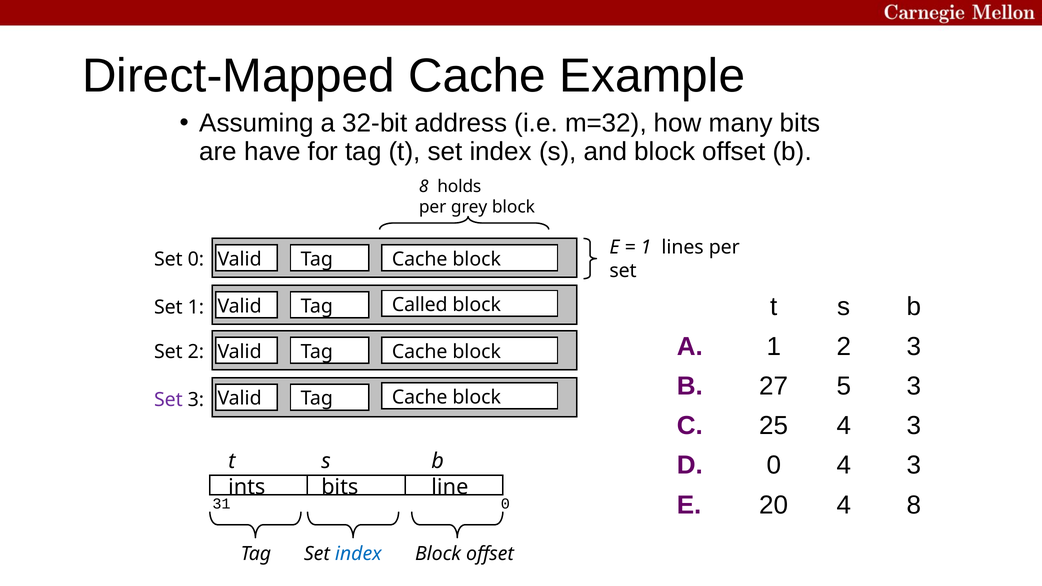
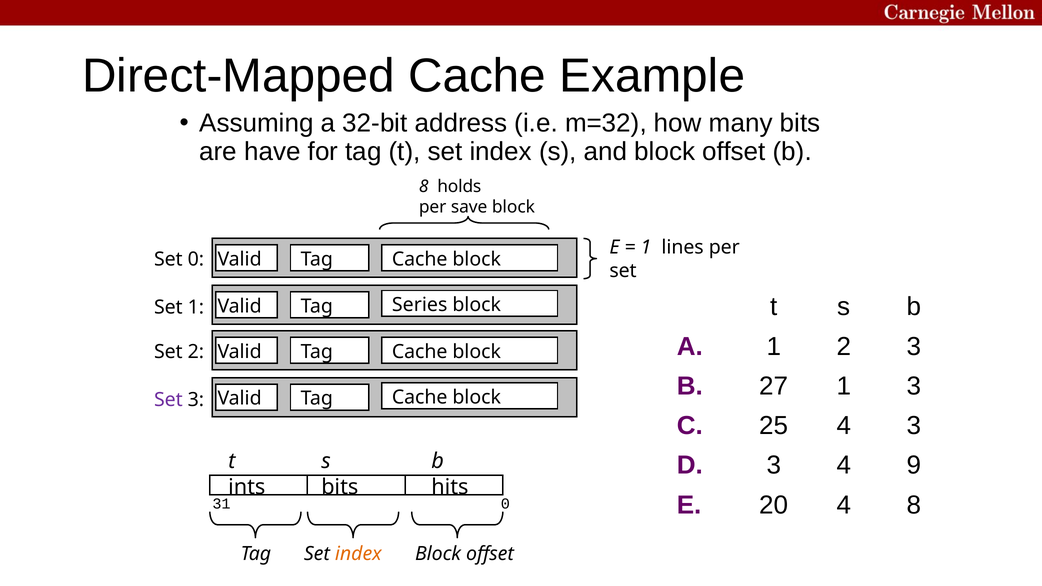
grey: grey -> save (469, 207)
Called: Called -> Series (420, 305)
27 5: 5 -> 1 (844, 386)
D 0: 0 -> 3 (774, 465)
3: 3 -> 9 (914, 465)
line: line -> hits (450, 487)
index colour: blue -> orange (358, 554)
